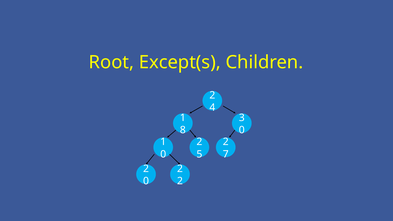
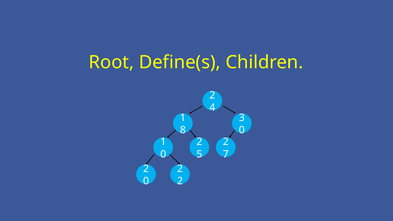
Except(s: Except(s -> Define(s (180, 62)
